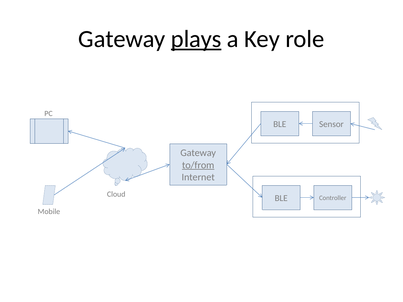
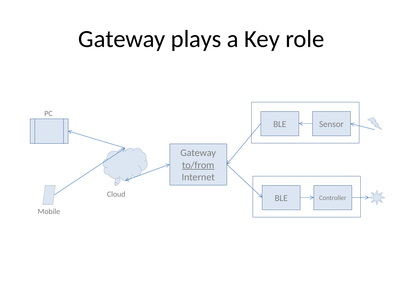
plays underline: present -> none (196, 39)
